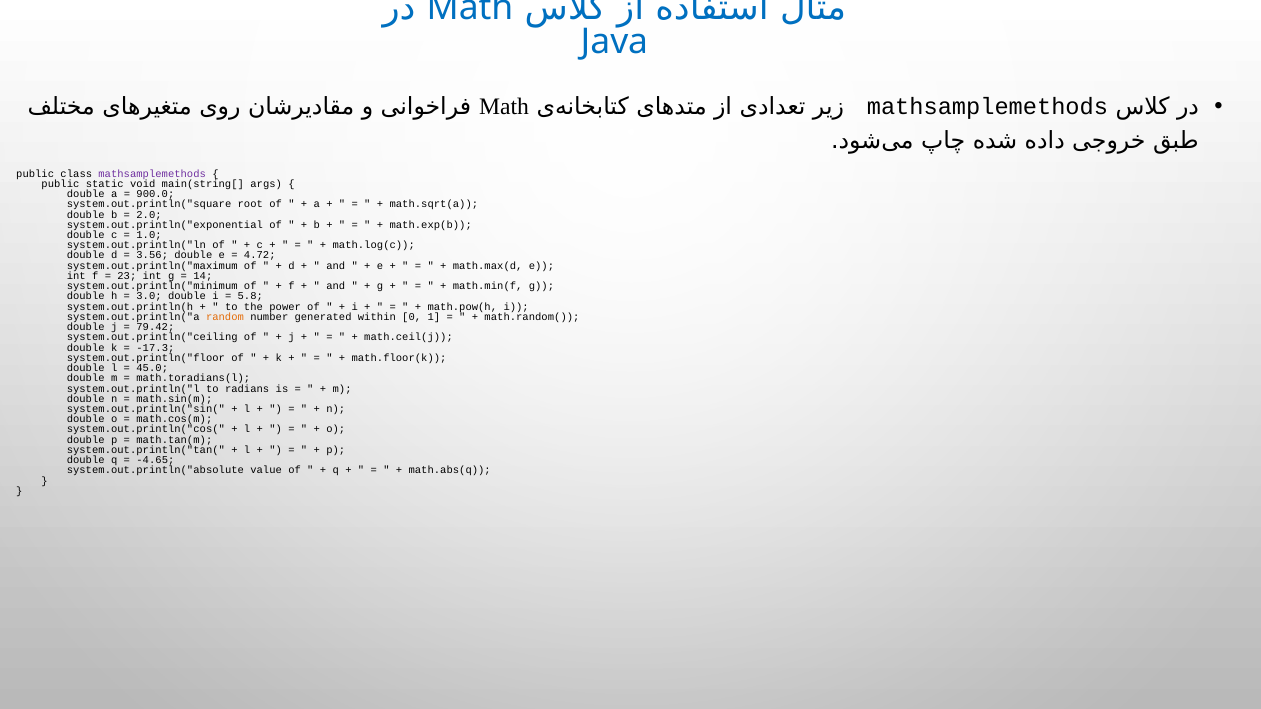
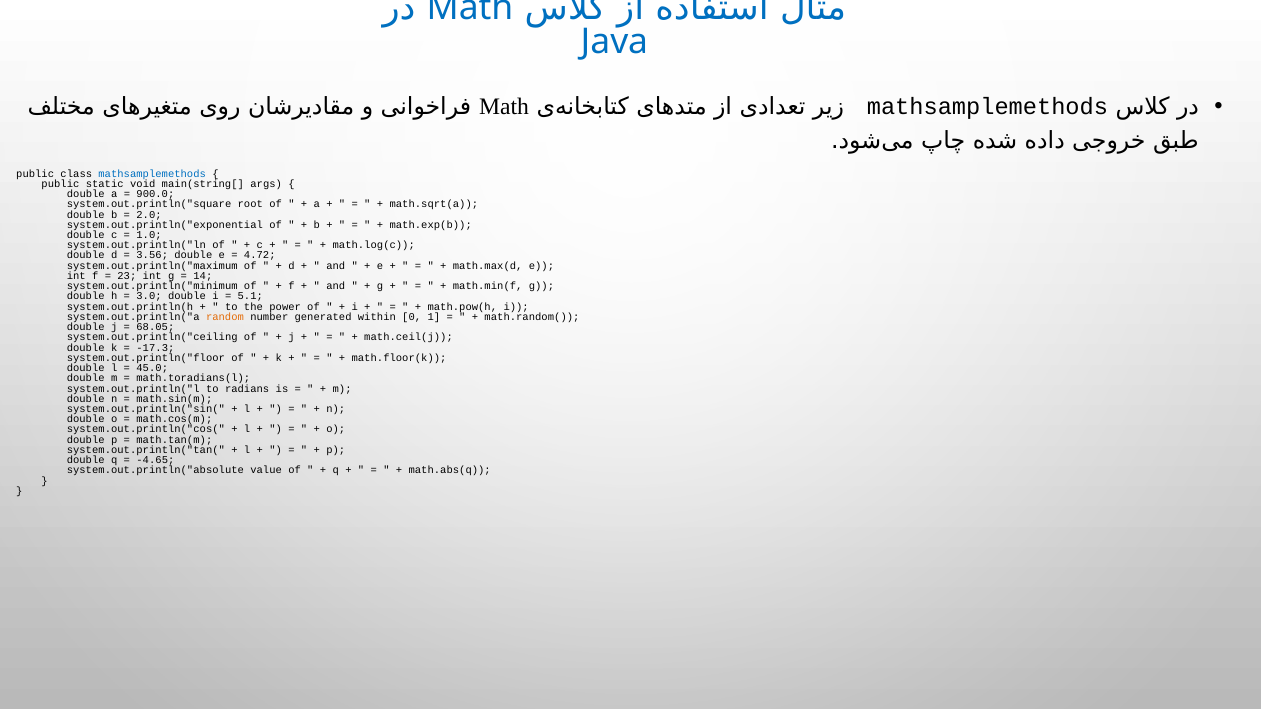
mathsamplemethods colour: purple -> blue (152, 174)
5.8: 5.8 -> 5.1 (250, 297)
79.42: 79.42 -> 68.05 (155, 327)
